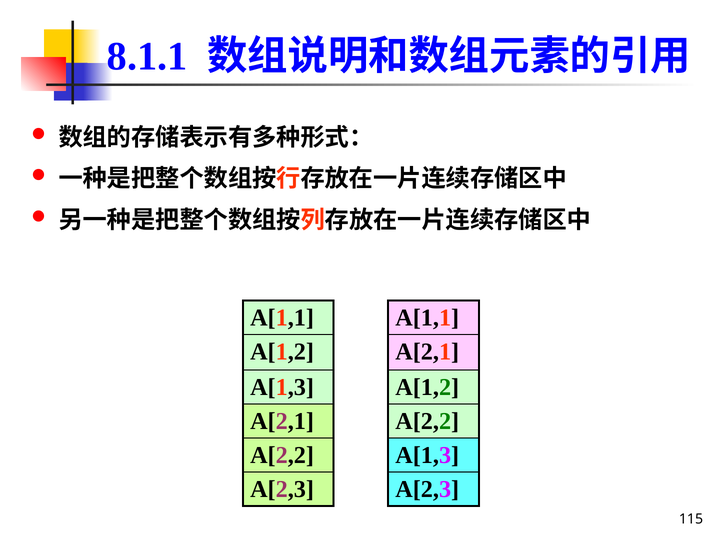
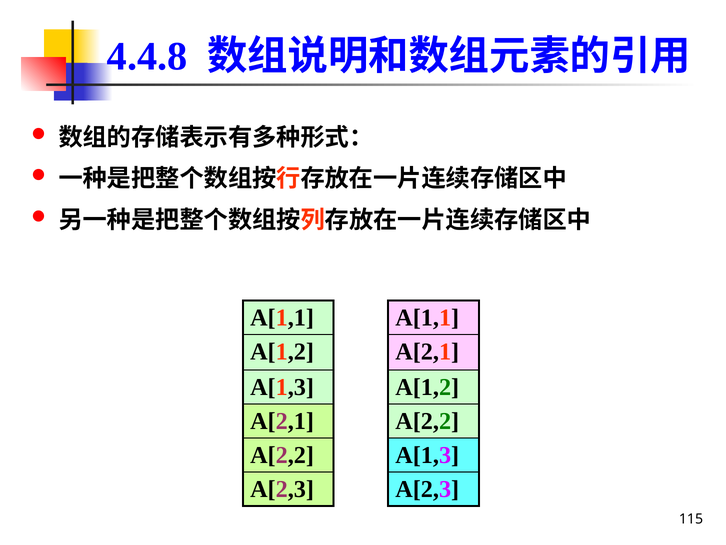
8.1.1: 8.1.1 -> 4.4.8 (147, 57)
